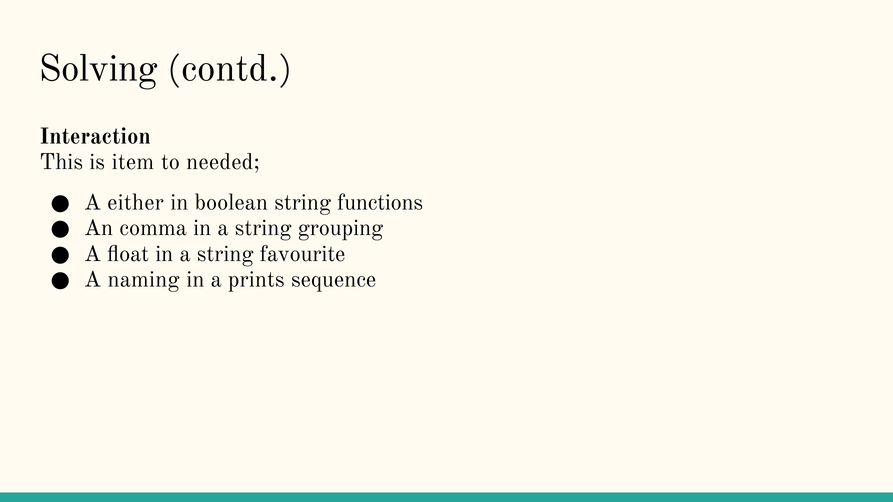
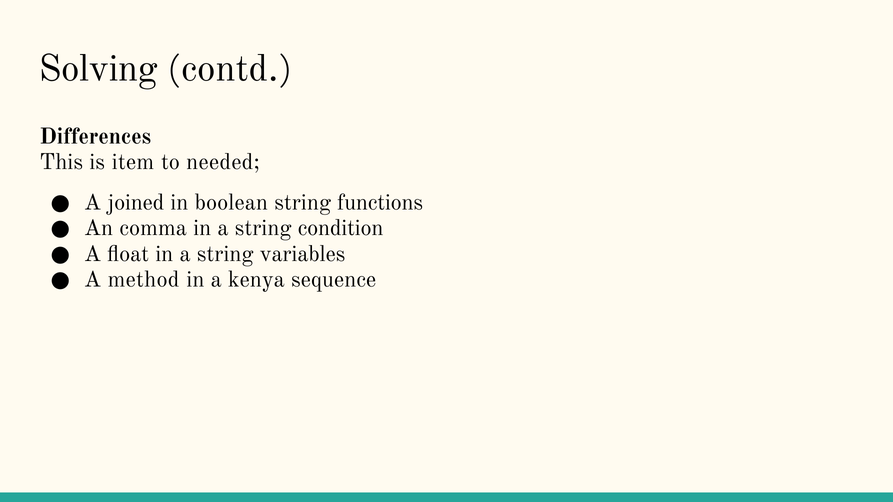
Interaction: Interaction -> Differences (95, 136)
either: either -> joined (136, 202)
grouping: grouping -> condition (341, 228)
favourite: favourite -> variables (303, 254)
naming: naming -> method (144, 279)
prints: prints -> kenya (256, 279)
